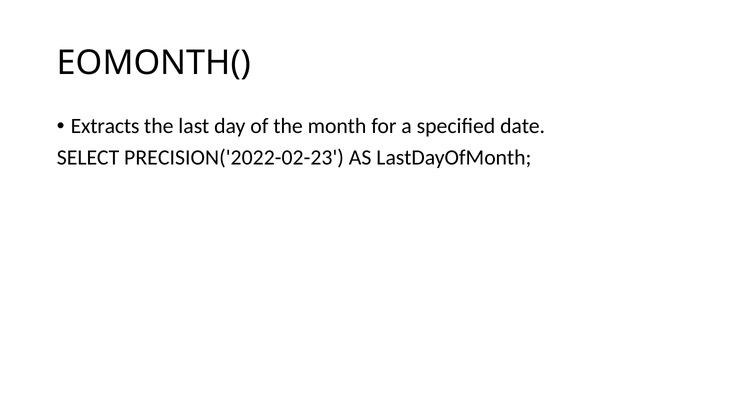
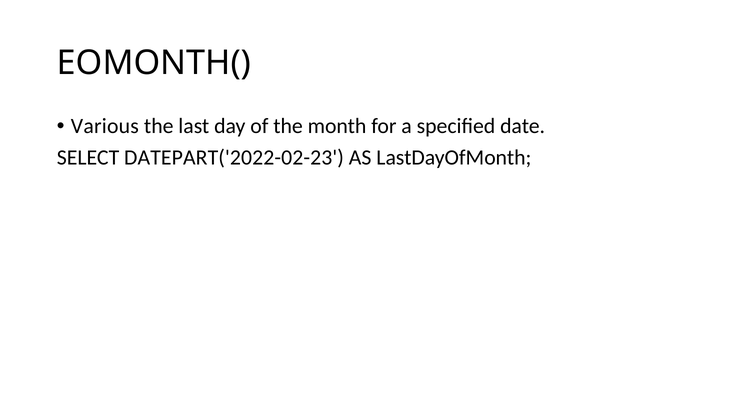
Extracts: Extracts -> Various (105, 126)
PRECISION('2022-02-23: PRECISION('2022-02-23 -> DATEPART('2022-02-23 (234, 157)
